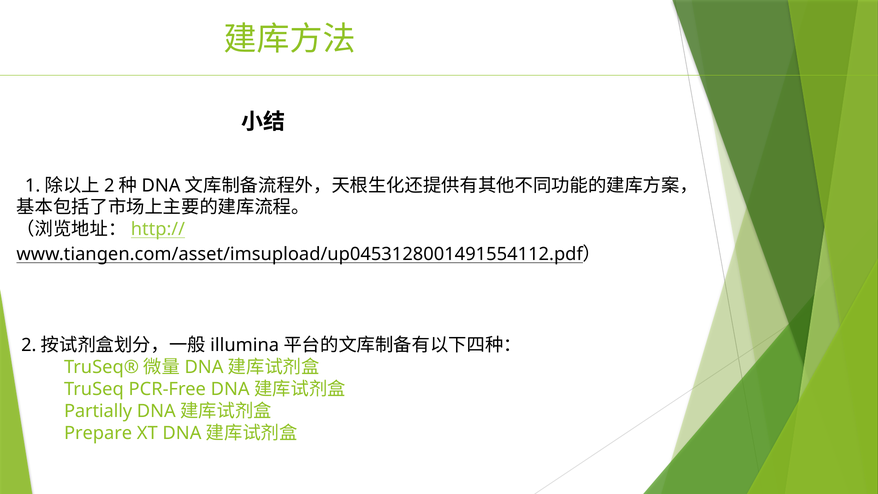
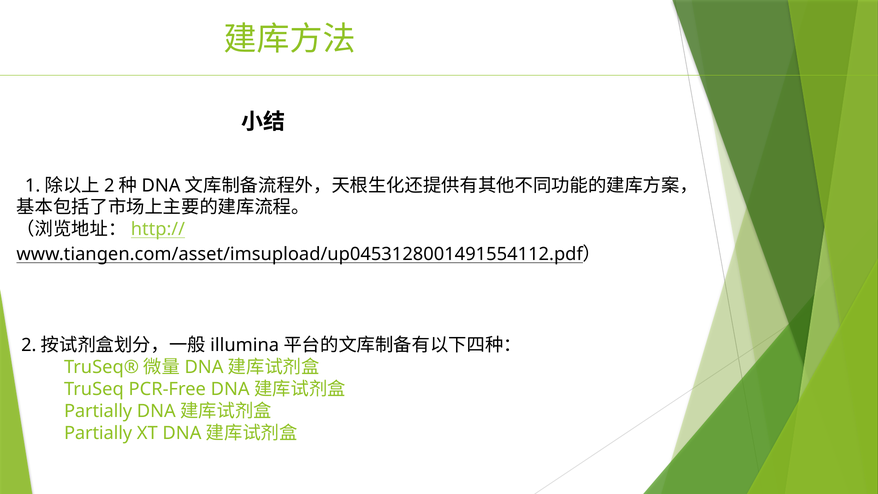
Prepare: Prepare -> Partially (98, 433)
